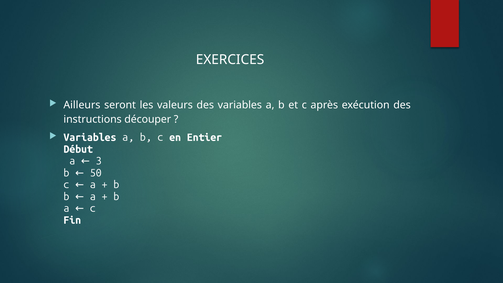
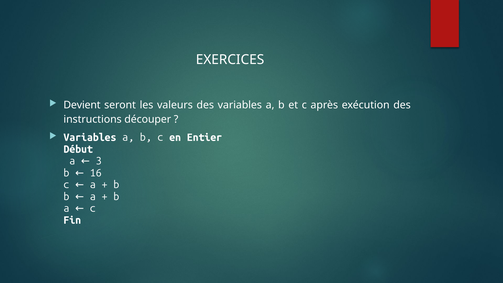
Ailleurs: Ailleurs -> Devient (82, 105)
50: 50 -> 16 (96, 173)
